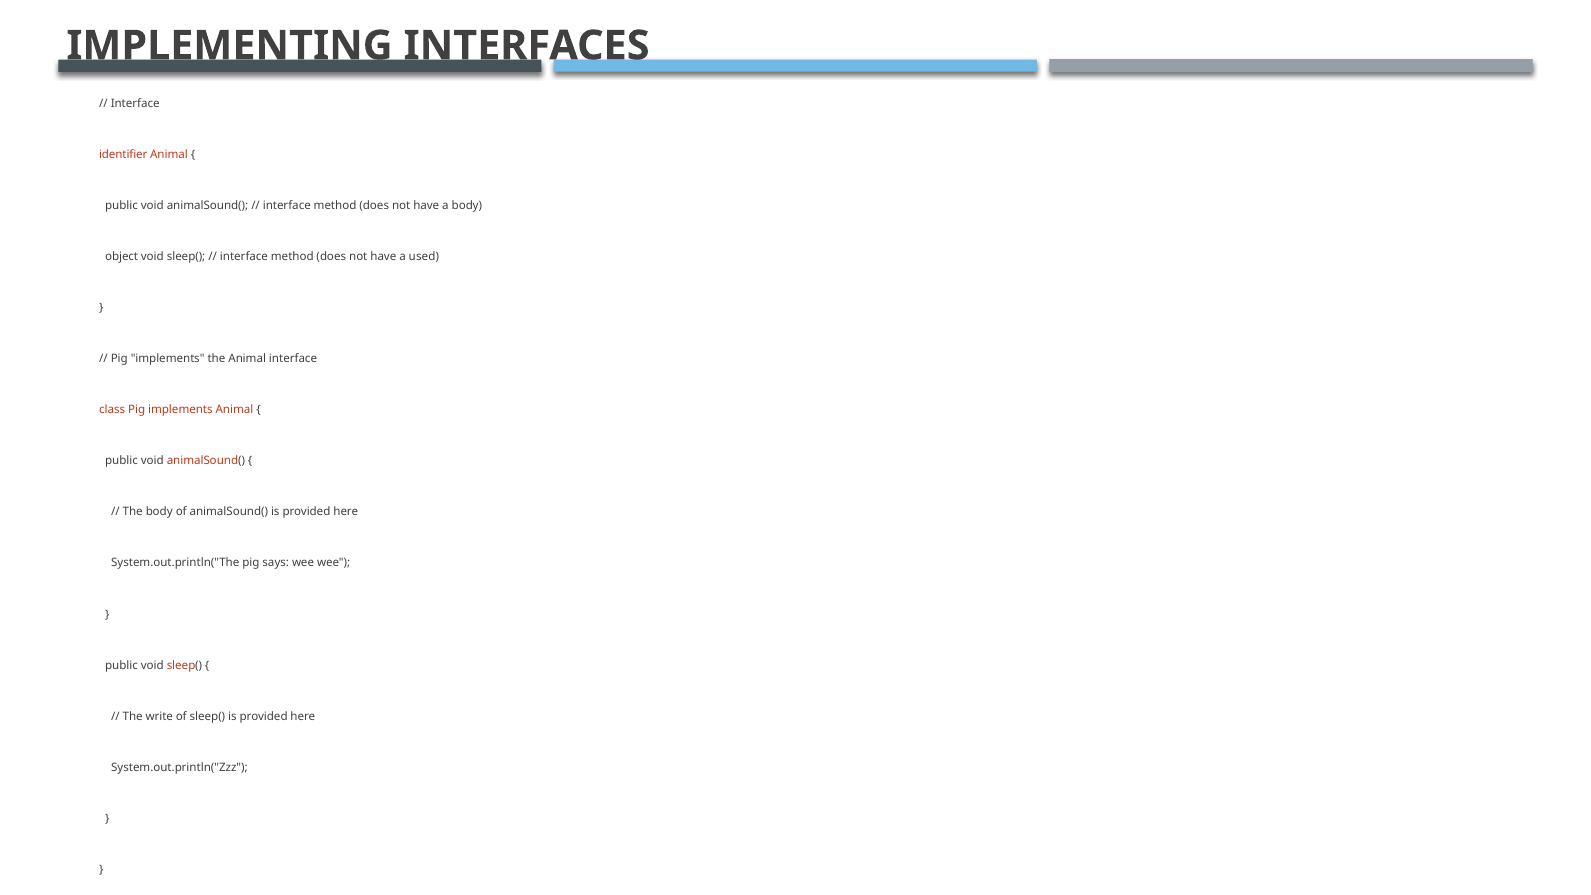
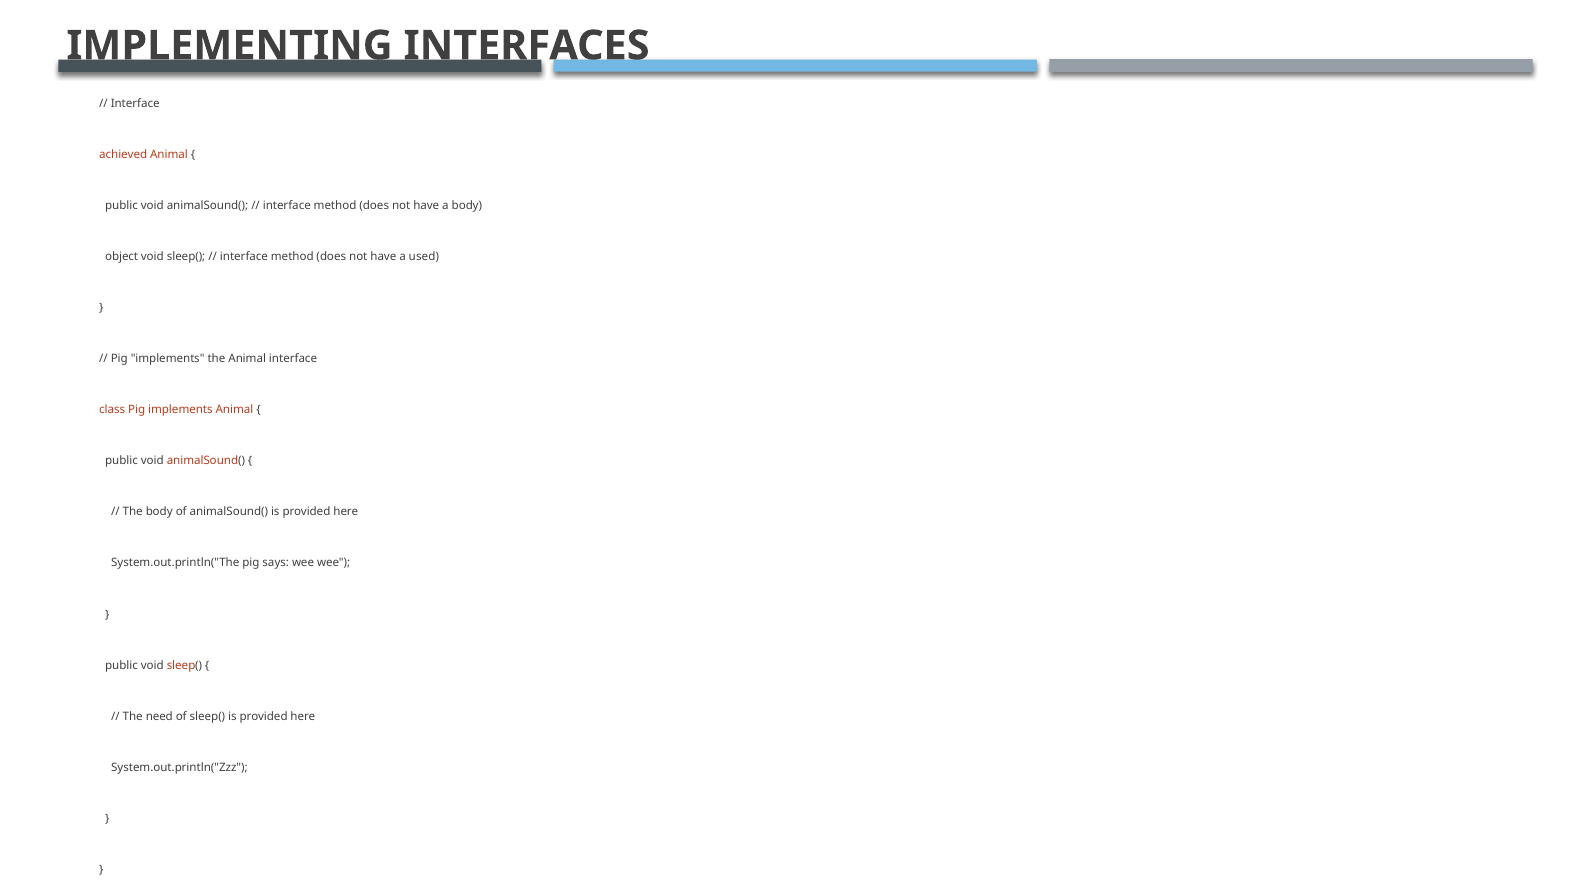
identifier: identifier -> achieved (123, 155)
write: write -> need (159, 716)
